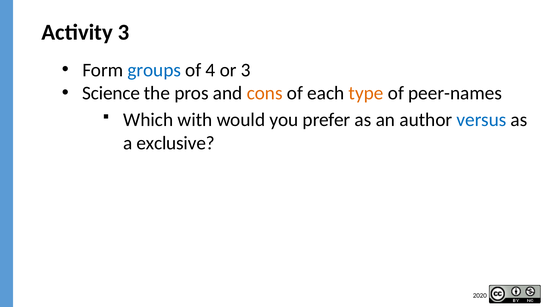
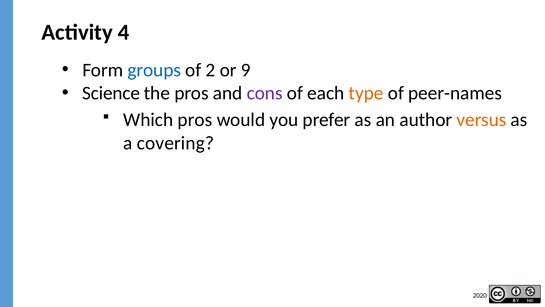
Activity 3: 3 -> 4 (124, 32)
4: 4 -> 2 (210, 70)
or 3: 3 -> 9 (246, 70)
cons colour: orange -> purple (265, 93)
Which with: with -> pros (195, 120)
versus colour: blue -> orange (481, 120)
exclusive: exclusive -> covering (175, 143)
